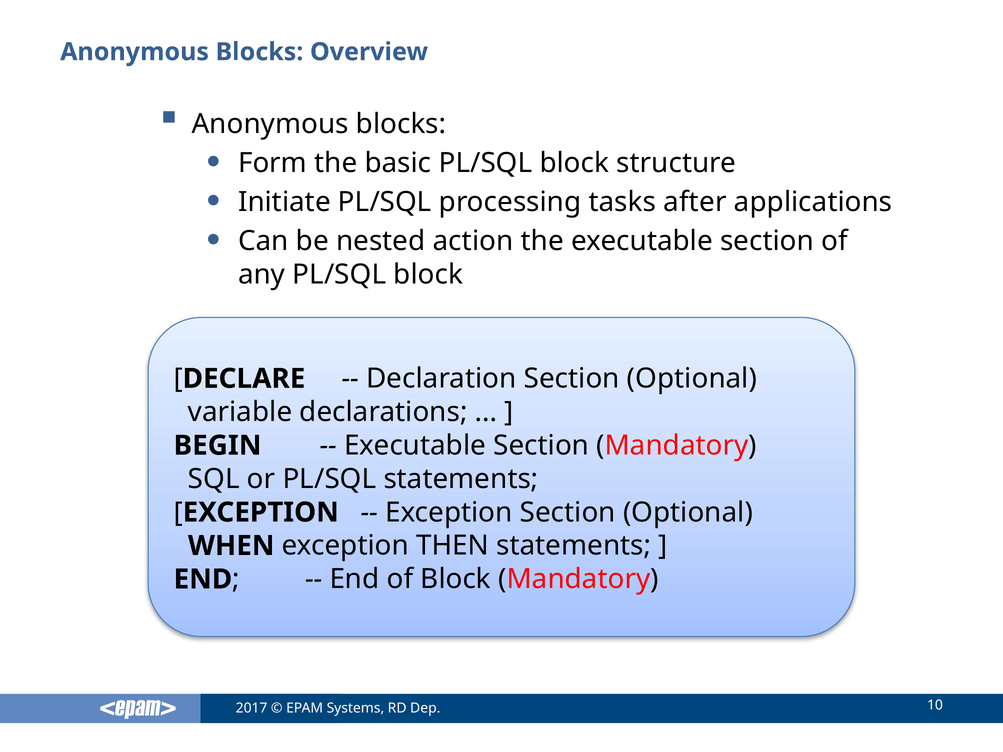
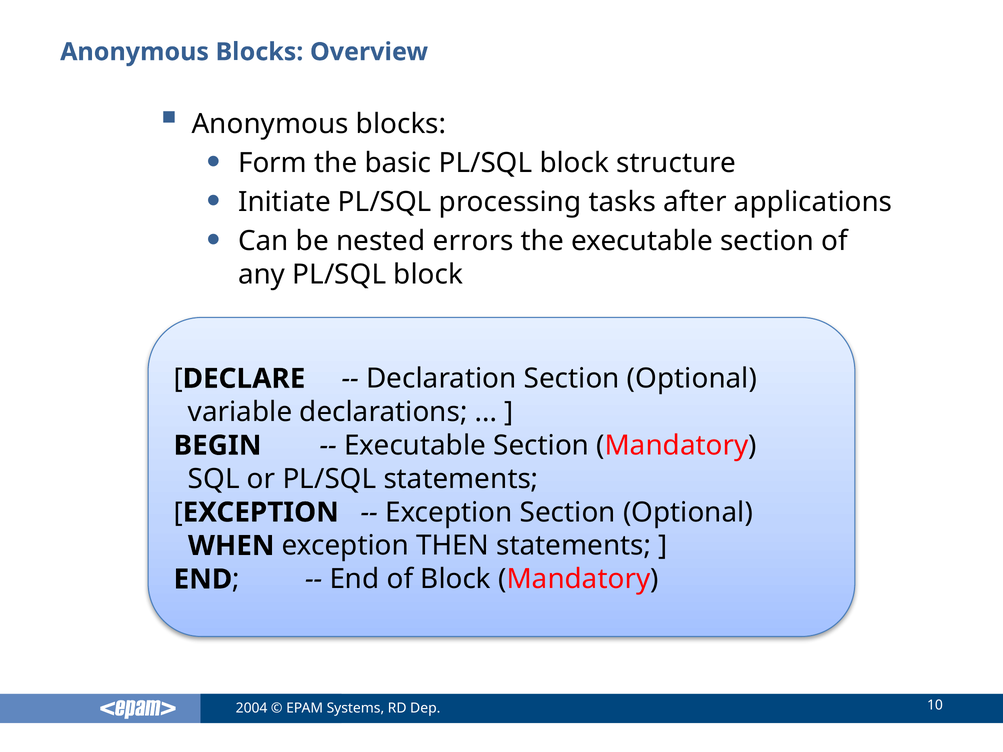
action: action -> errors (473, 241)
2017: 2017 -> 2004 (252, 708)
